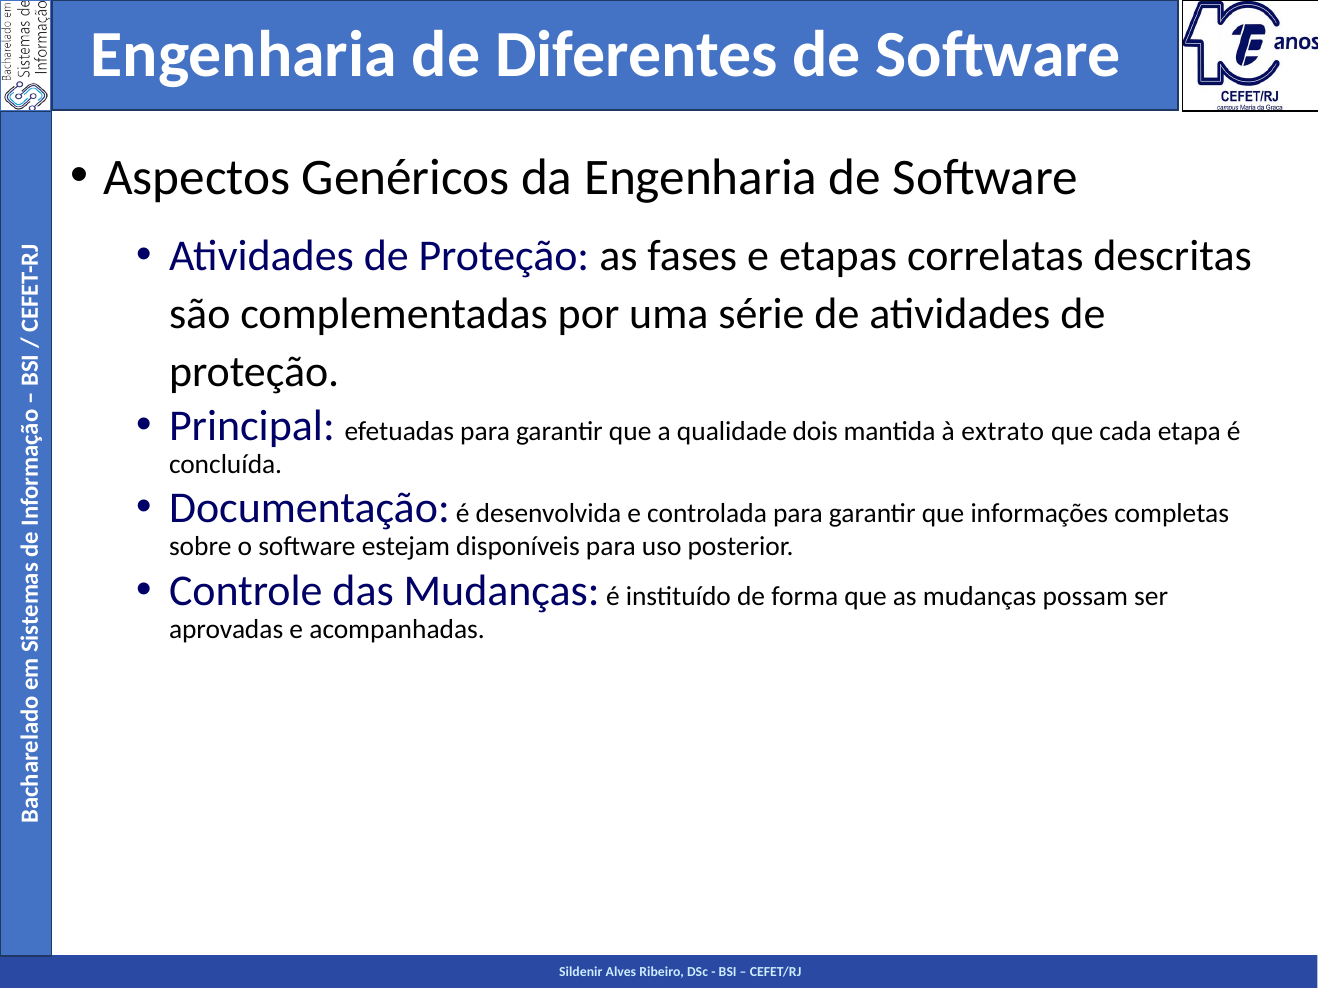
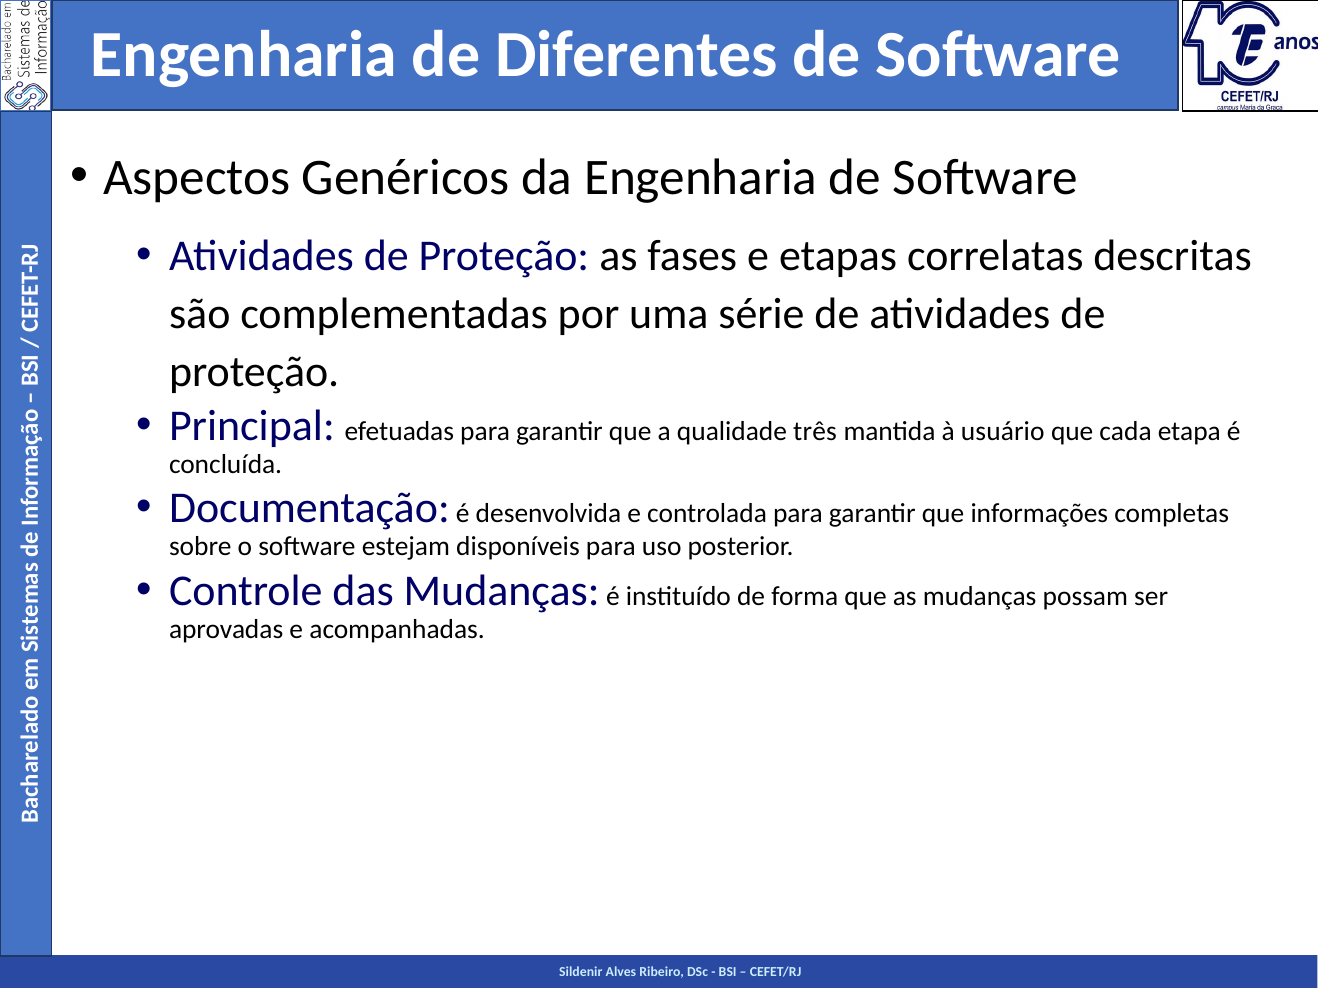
dois: dois -> três (815, 431)
extrato: extrato -> usuário (1003, 431)
